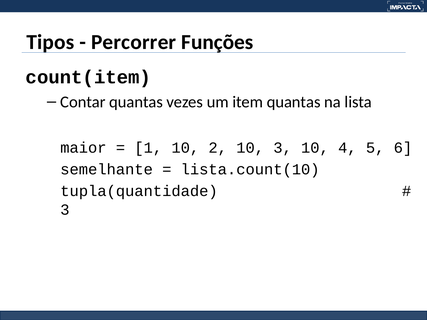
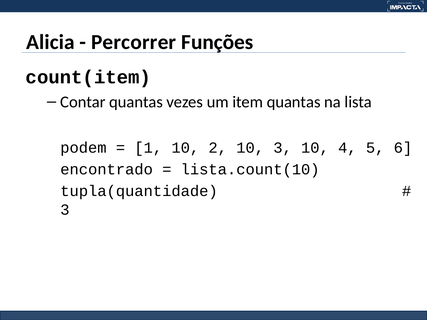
Tipos: Tipos -> Alicia (50, 42)
maior: maior -> podem (83, 148)
semelhante: semelhante -> encontrado (107, 170)
